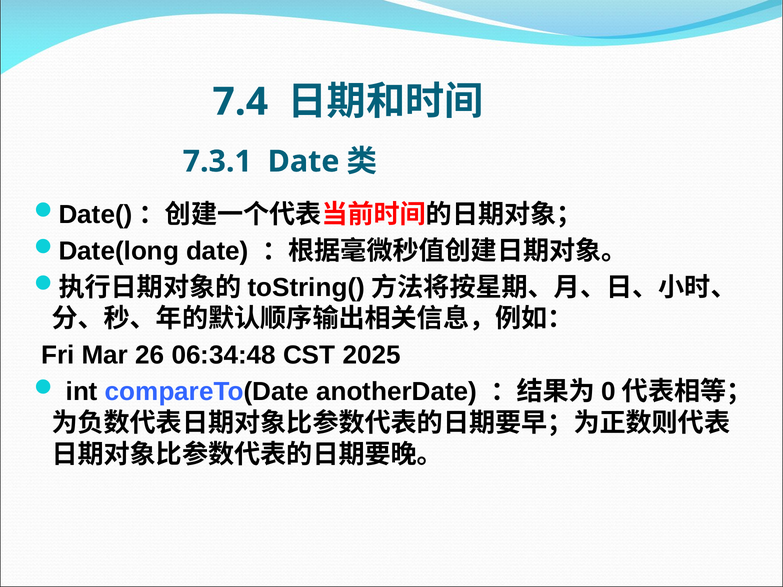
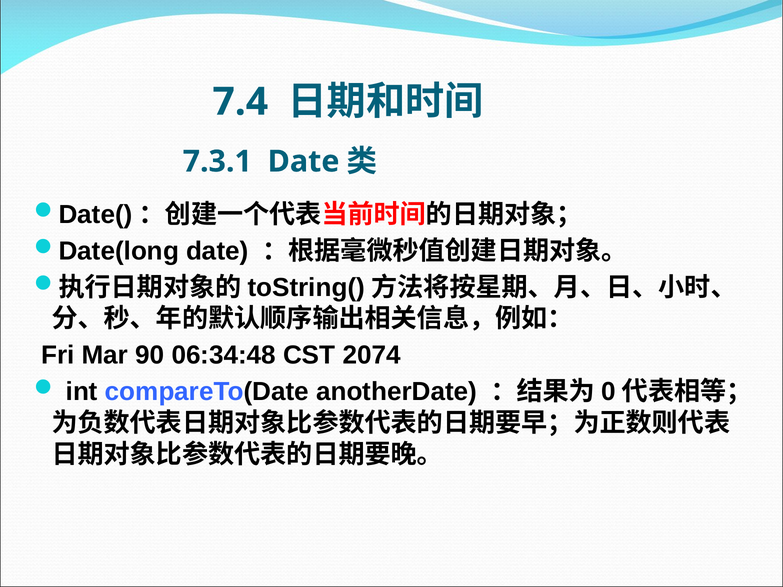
26: 26 -> 90 (150, 356)
2025: 2025 -> 2074 (372, 356)
